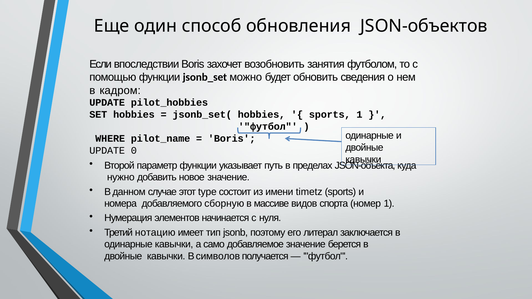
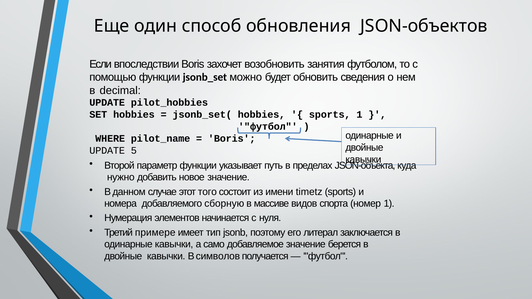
кадром: кадром -> decimal (120, 91)
0: 0 -> 5 (134, 151)
type: type -> того (207, 192)
нотацию: нотацию -> примере (155, 233)
